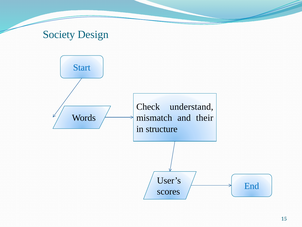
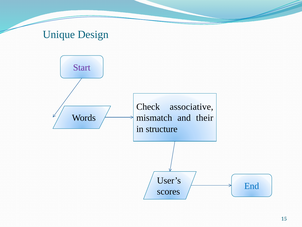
Society: Society -> Unique (59, 34)
Start colour: blue -> purple (82, 67)
understand: understand -> associative (192, 107)
